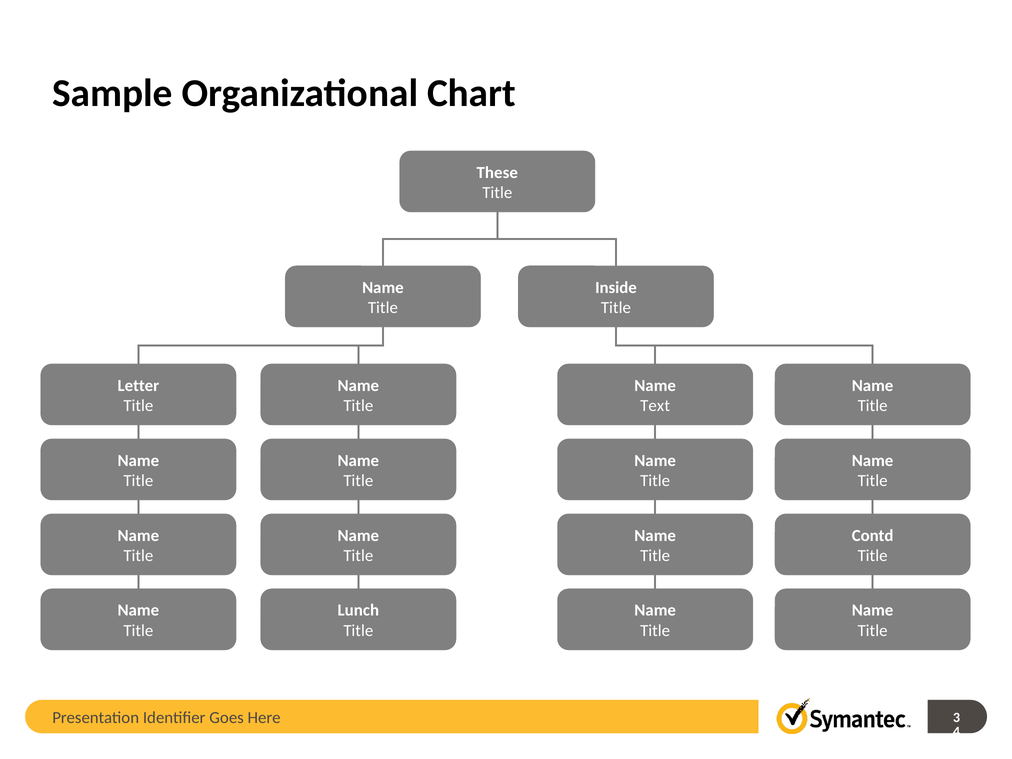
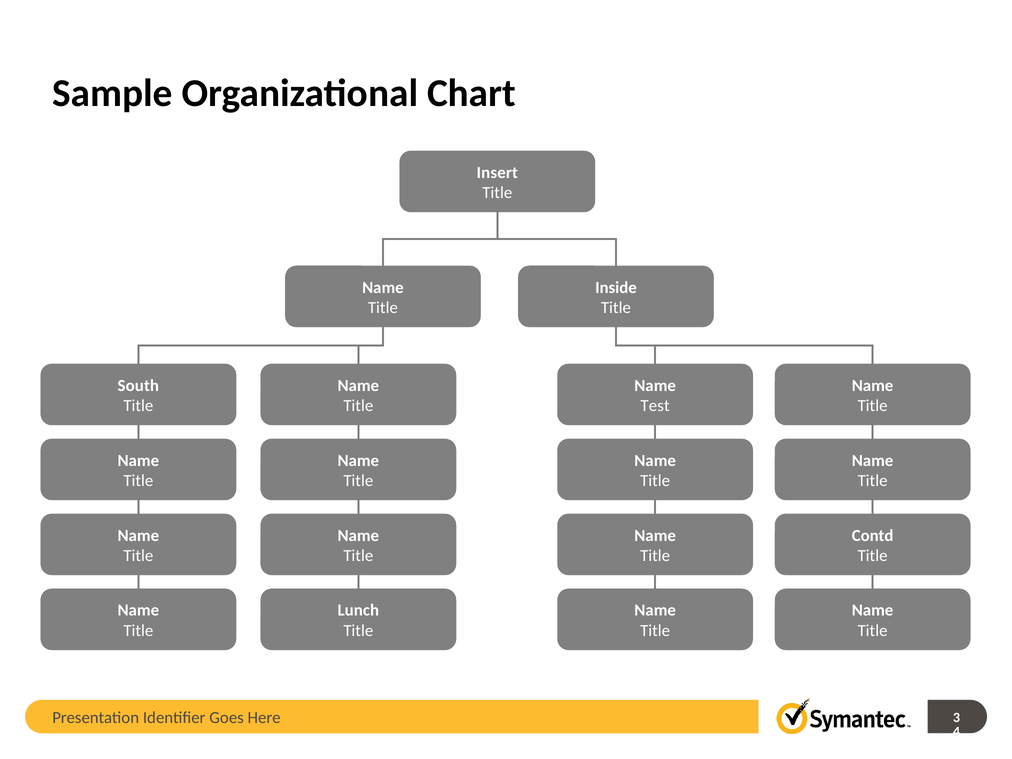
These: These -> Insert (497, 172)
Letter: Letter -> South (138, 385)
Text: Text -> Test (655, 406)
